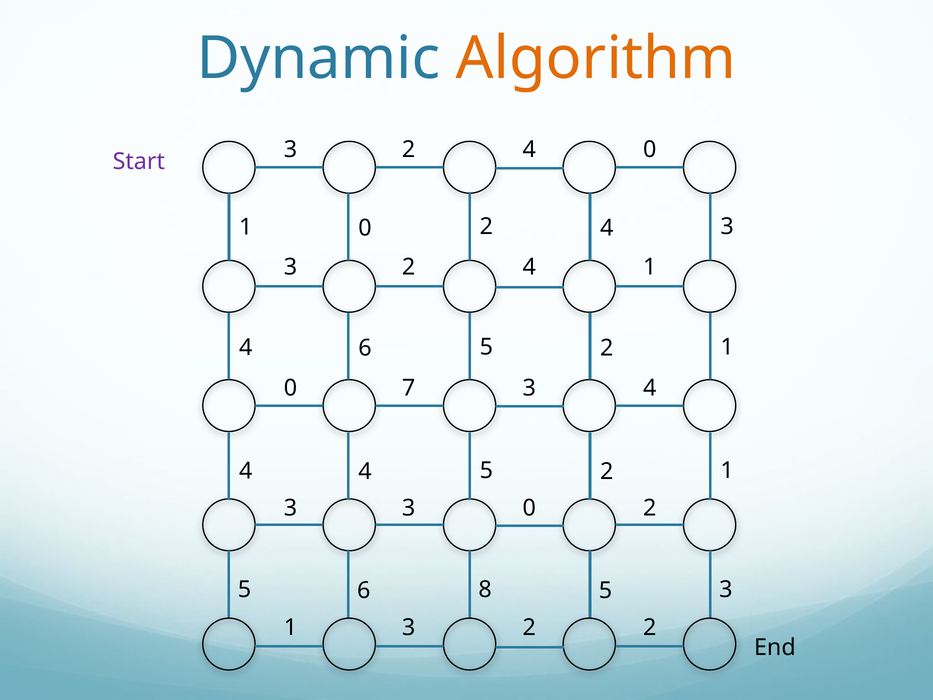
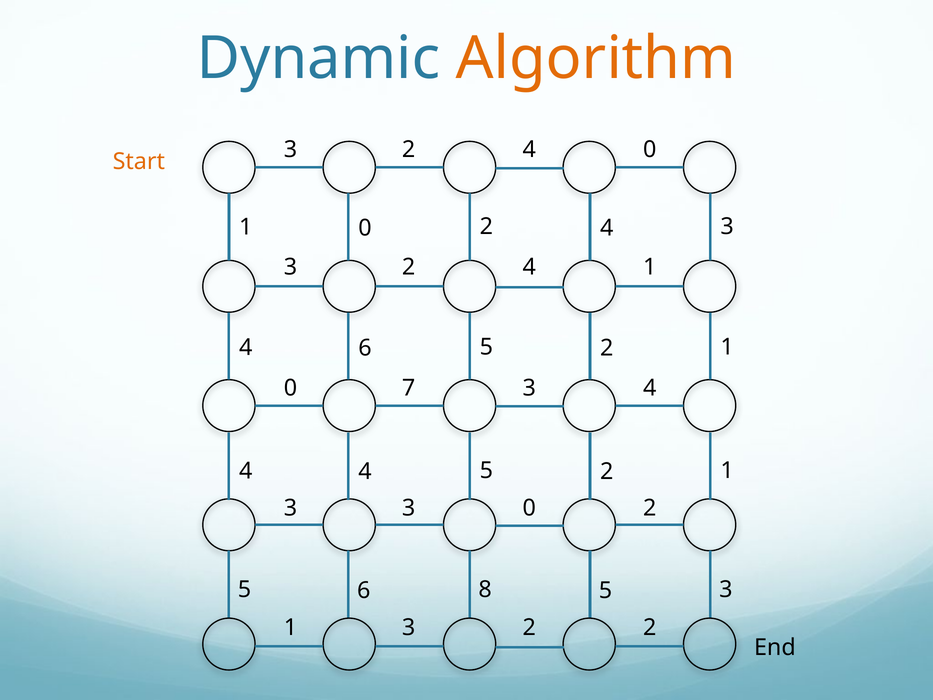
Start colour: purple -> orange (139, 161)
